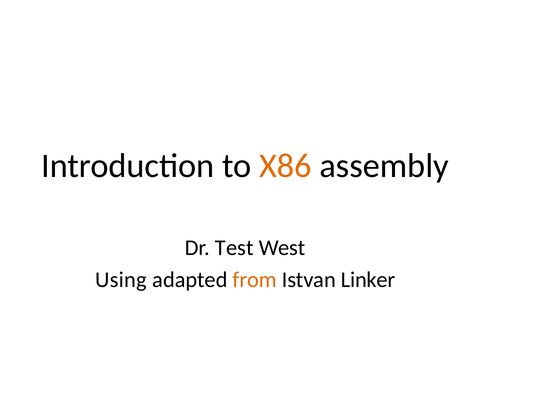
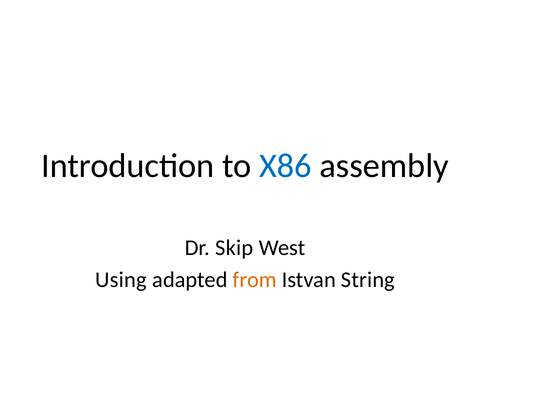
X86 colour: orange -> blue (285, 166)
Test: Test -> Skip (234, 248)
Linker: Linker -> String (368, 280)
